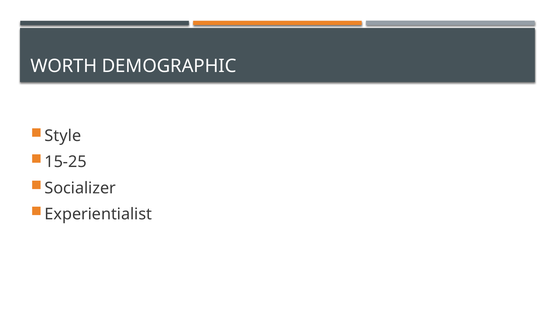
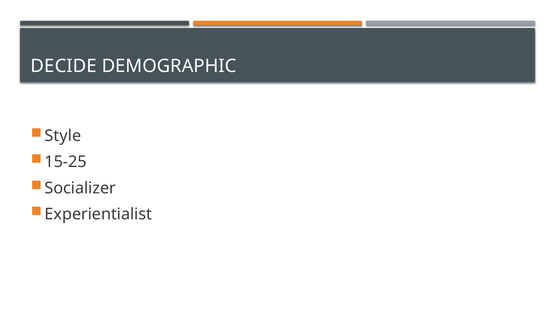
WORTH: WORTH -> DECIDE (64, 66)
